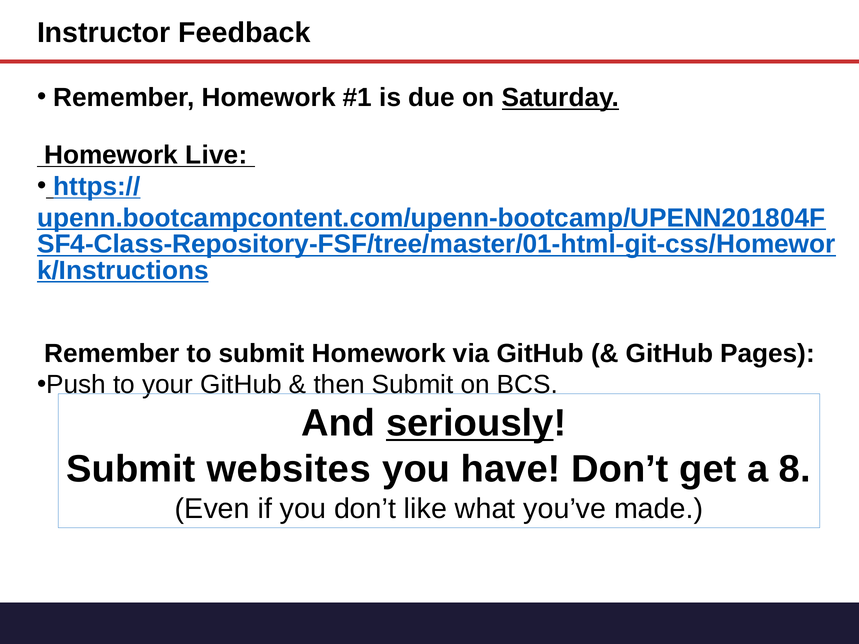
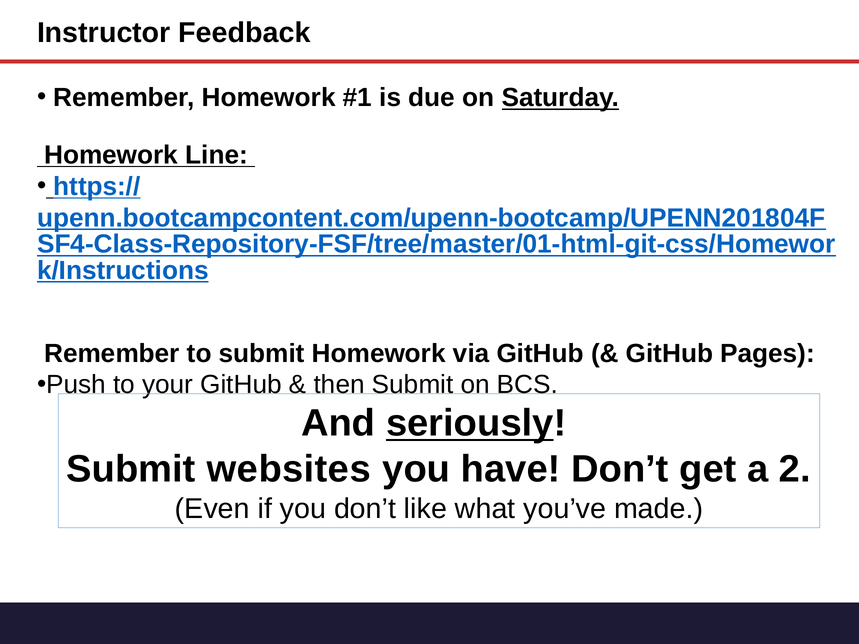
Live: Live -> Line (217, 155)
8: 8 -> 2 (795, 469)
